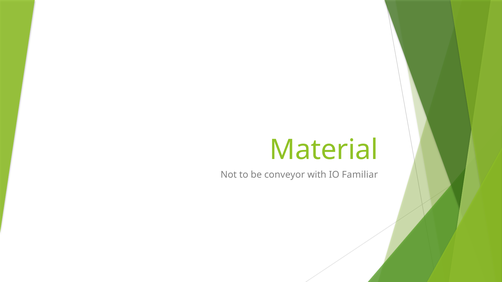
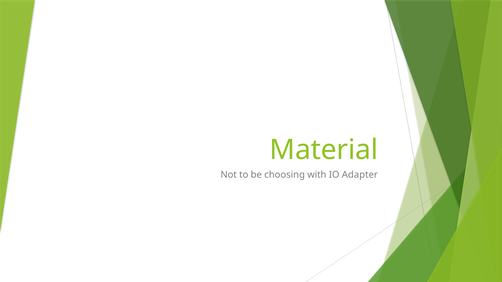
conveyor: conveyor -> choosing (285, 175)
Familiar: Familiar -> Adapter (360, 175)
